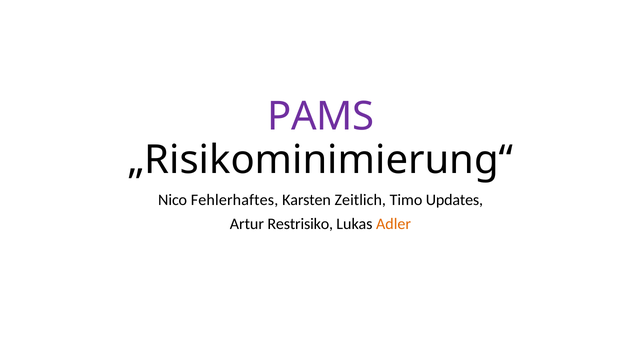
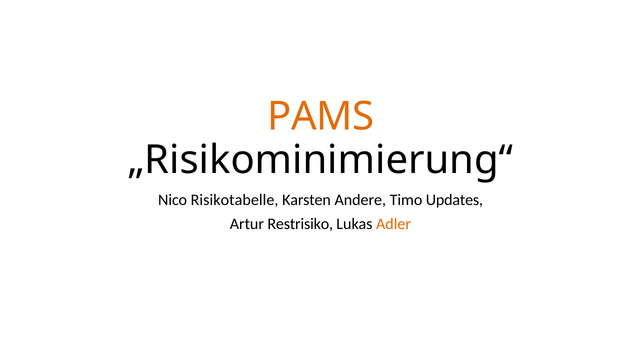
PAMS colour: purple -> orange (321, 117)
Fehlerhaftes: Fehlerhaftes -> Risikotabelle (235, 200)
Zeitlich: Zeitlich -> Andere (360, 200)
